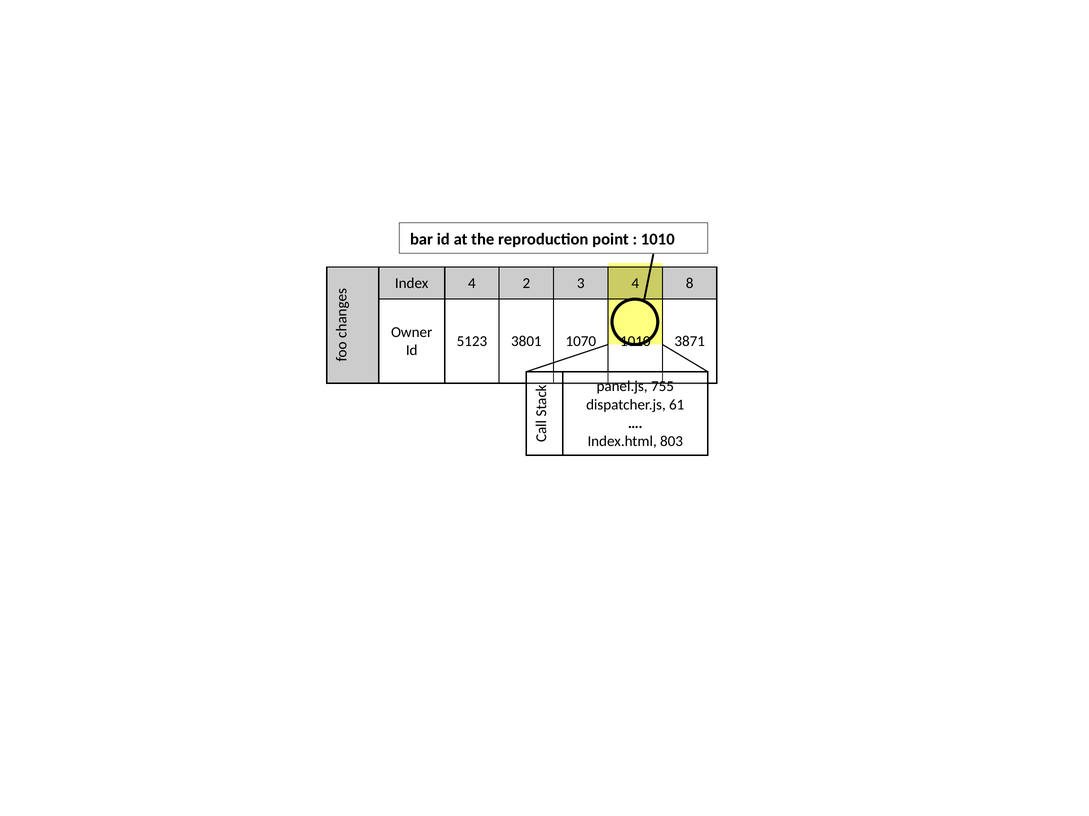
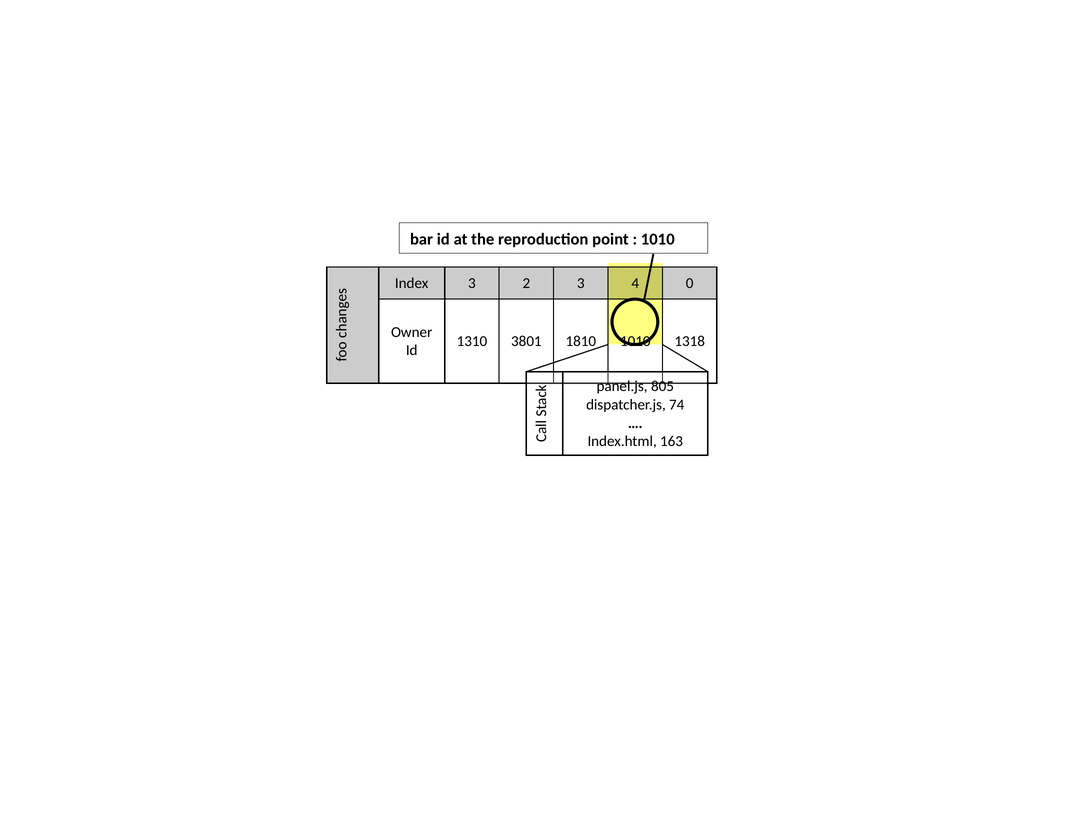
Index 4: 4 -> 3 (472, 283)
8: 8 -> 0 (690, 283)
5123: 5123 -> 1310 (472, 342)
1070: 1070 -> 1810 (581, 342)
3871: 3871 -> 1318 (690, 342)
755: 755 -> 805 (663, 387)
61: 61 -> 74 (677, 405)
803: 803 -> 163 (672, 442)
